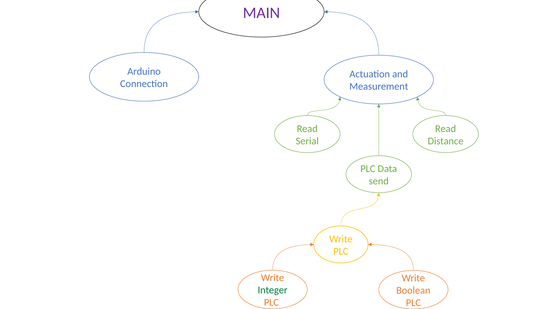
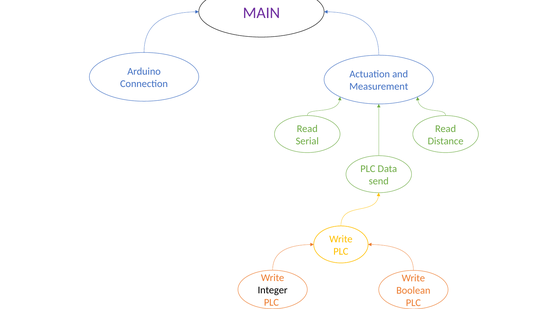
Integer colour: green -> black (273, 290)
